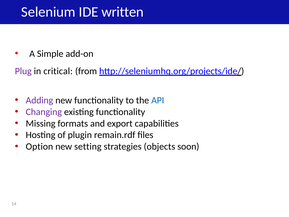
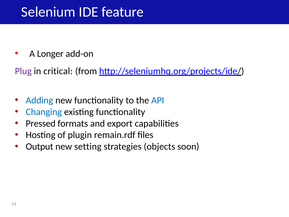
written: written -> feature (123, 12)
Simple: Simple -> Longer (50, 54)
Adding colour: purple -> blue (39, 100)
Changing colour: purple -> blue (44, 112)
Missing: Missing -> Pressed (41, 123)
Option: Option -> Output (39, 146)
